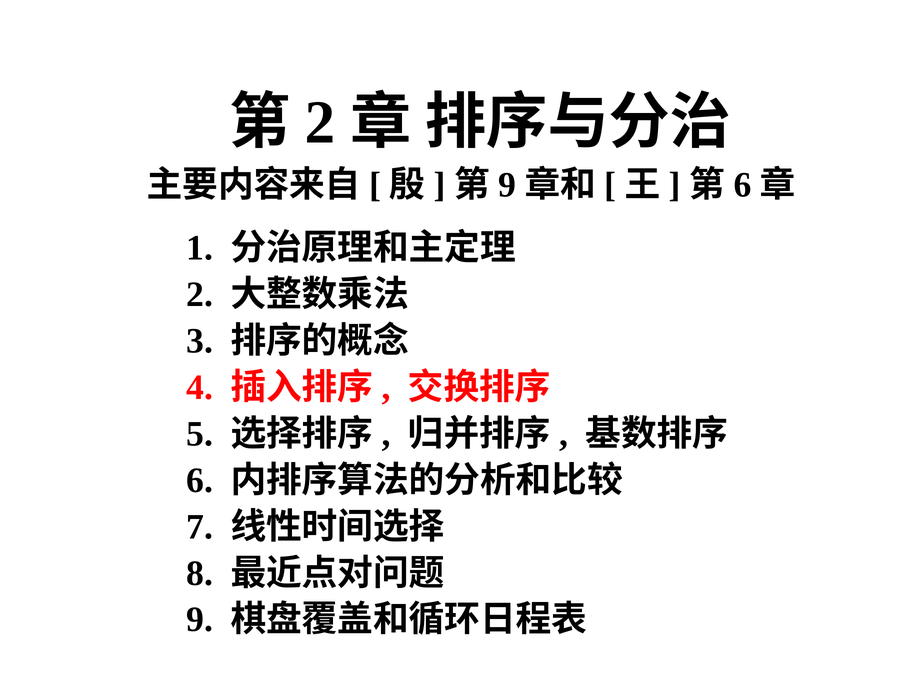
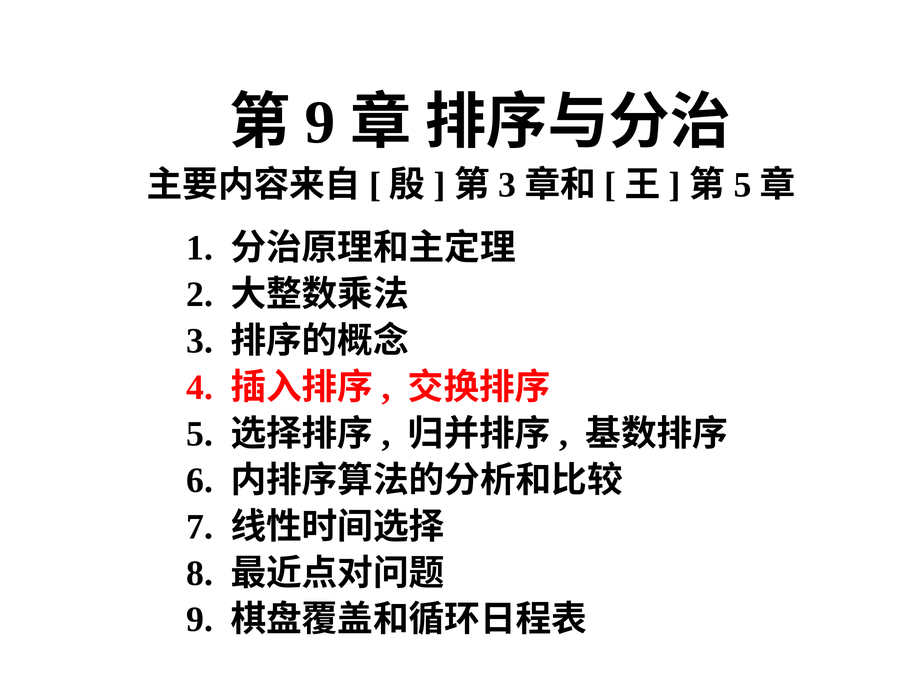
2: 2 -> 9 (320, 122)
9: 9 -> 3 (507, 185)
6: 6 -> 5 (742, 185)
